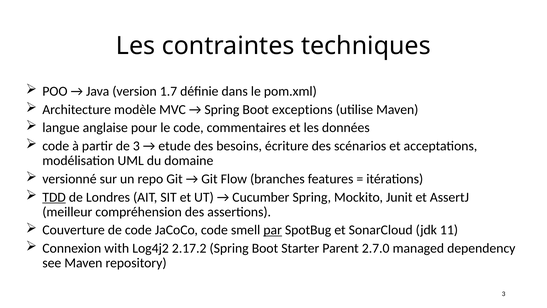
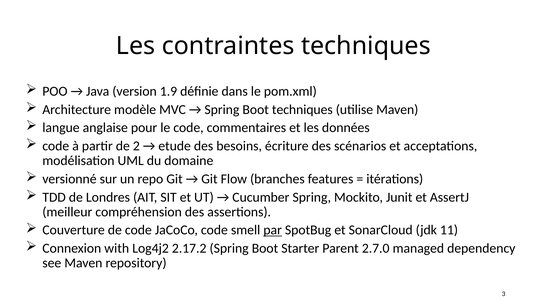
1.7: 1.7 -> 1.9 (168, 91)
Boot exceptions: exceptions -> techniques (302, 109)
de 3: 3 -> 2 (136, 146)
TDD underline: present -> none (54, 197)
